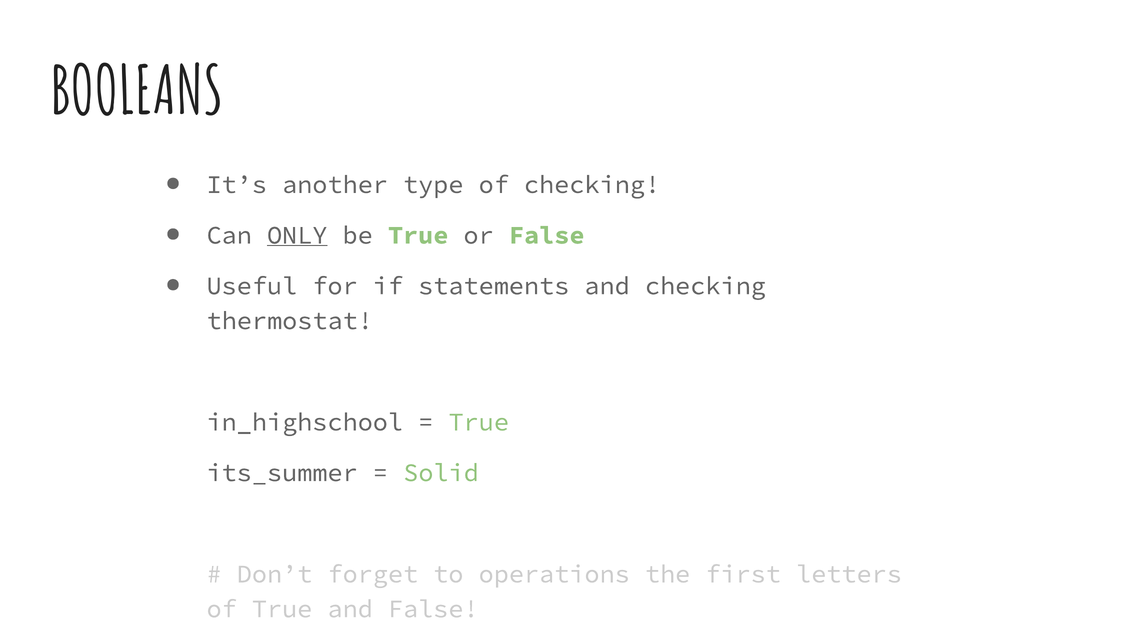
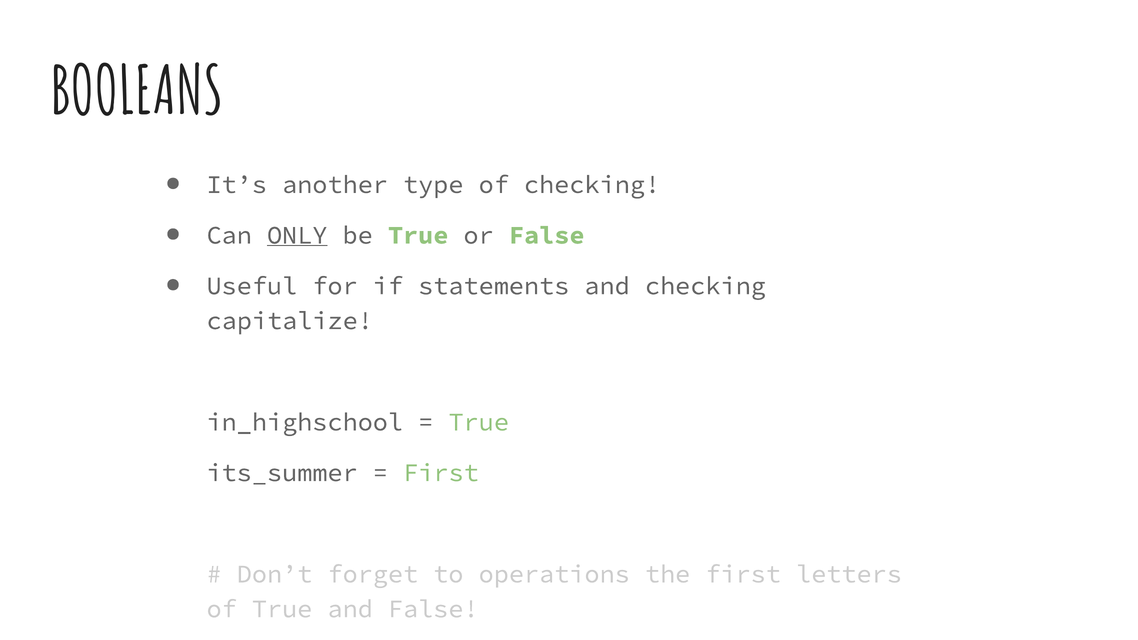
thermostat: thermostat -> capitalize (290, 321)
Solid: Solid -> First (441, 473)
